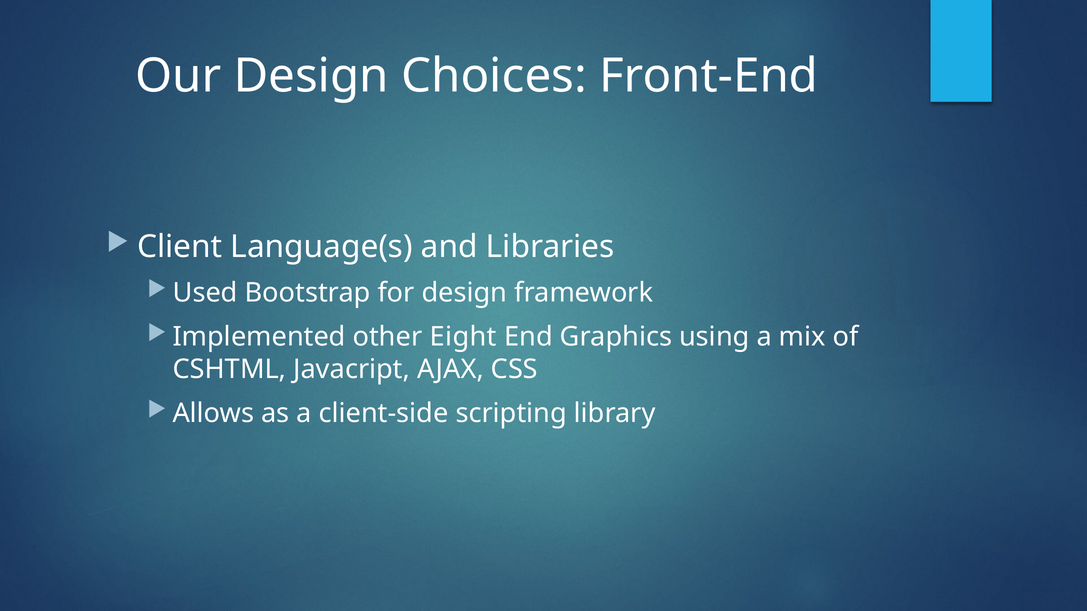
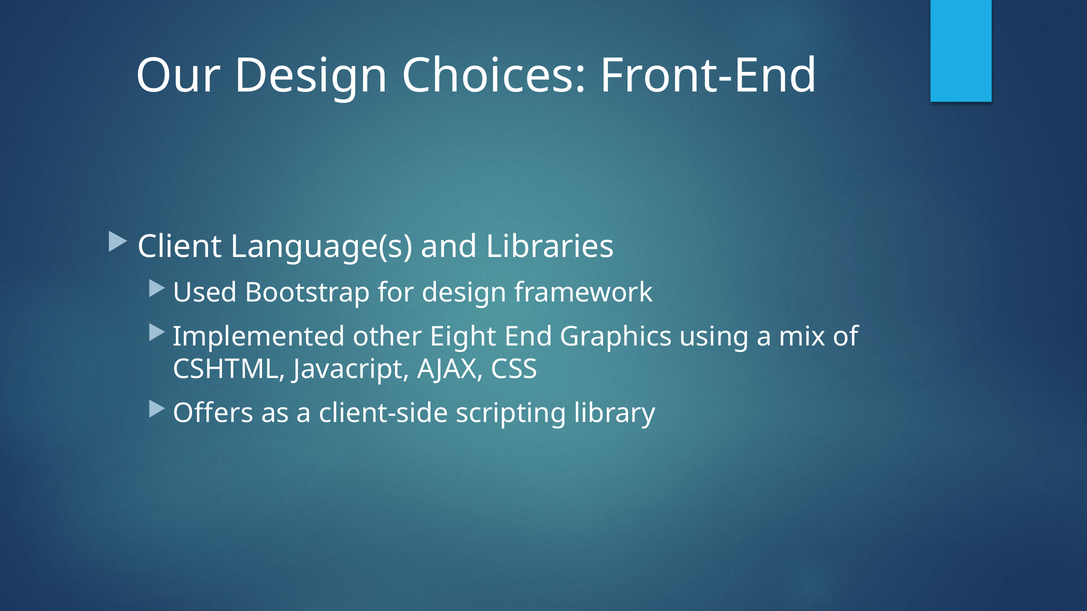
Allows: Allows -> Offers (213, 414)
